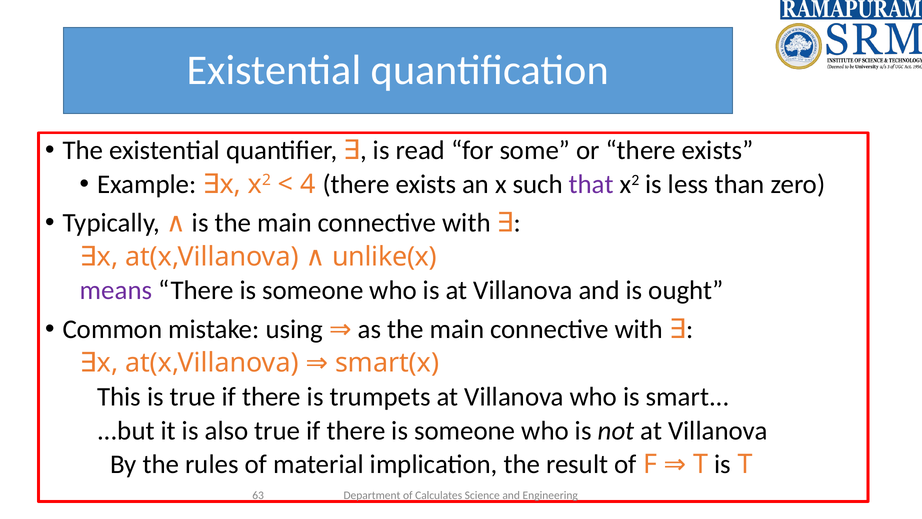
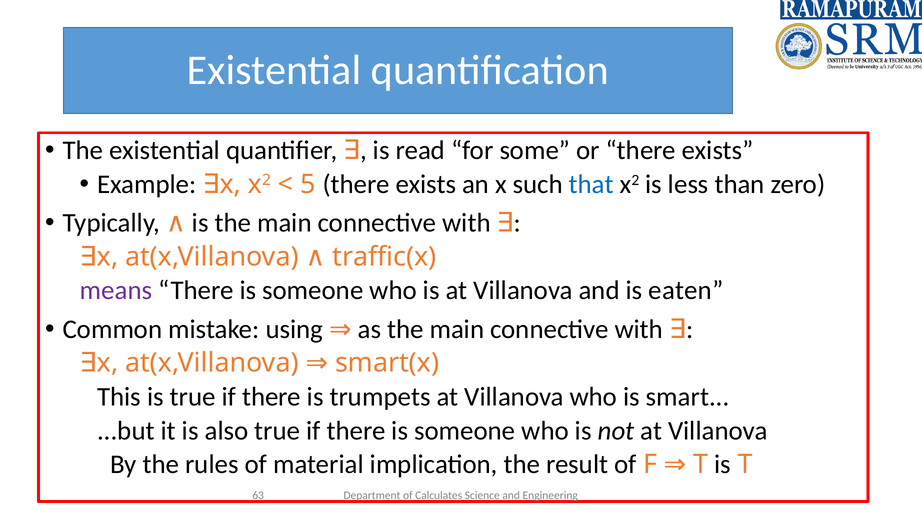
4: 4 -> 5 (308, 184)
that colour: purple -> blue (591, 184)
unlike(x: unlike(x -> traffic(x (384, 257)
ought: ought -> eaten (686, 290)
